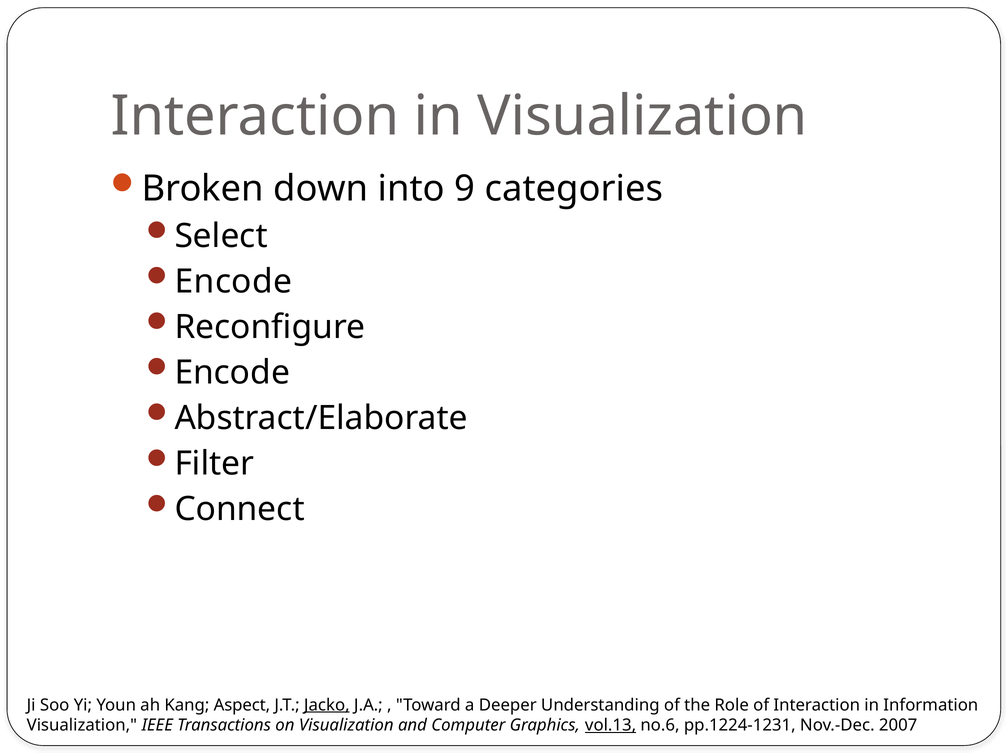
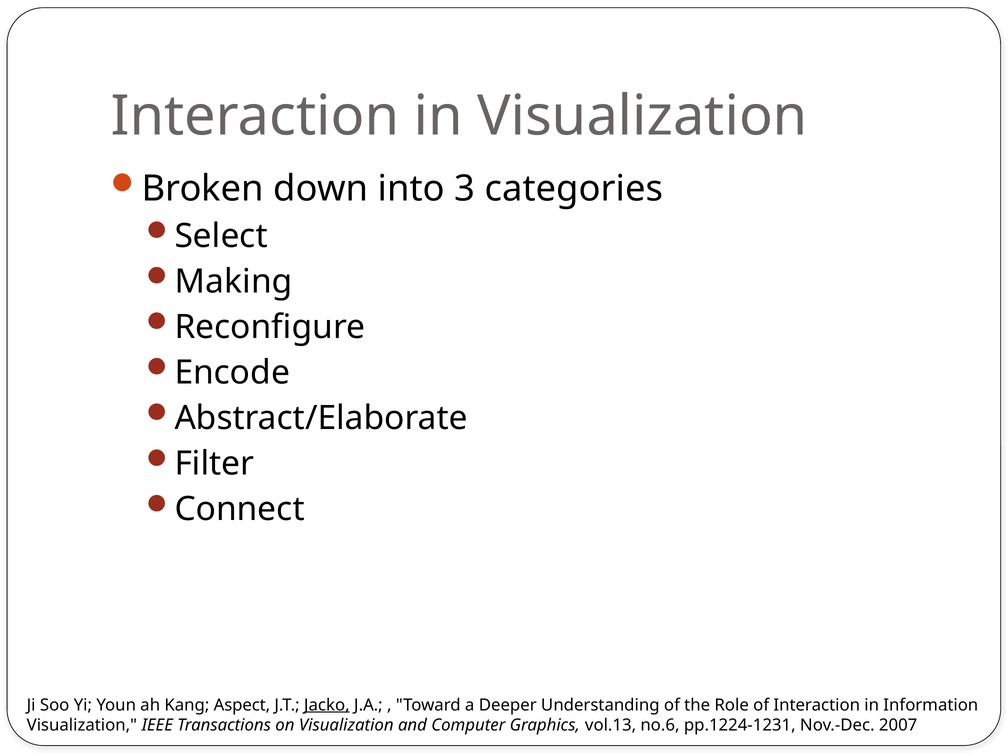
9: 9 -> 3 (465, 189)
Encode: Encode -> Making (234, 281)
vol.13 underline: present -> none (611, 725)
